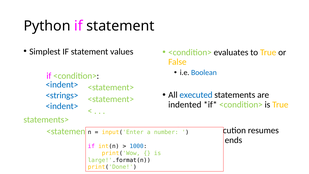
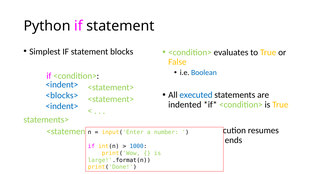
values: values -> blocks (122, 51)
<strings>: <strings> -> <blocks> (62, 95)
